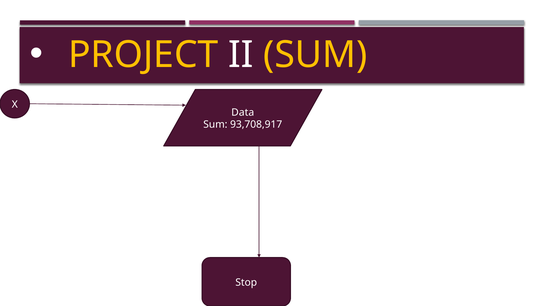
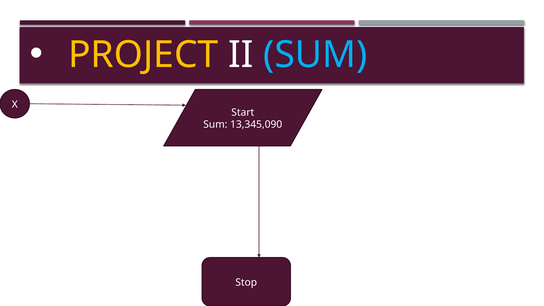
SUM colour: yellow -> light blue (315, 55)
Data: Data -> Start (243, 112)
93,708,917: 93,708,917 -> 13,345,090 (256, 125)
